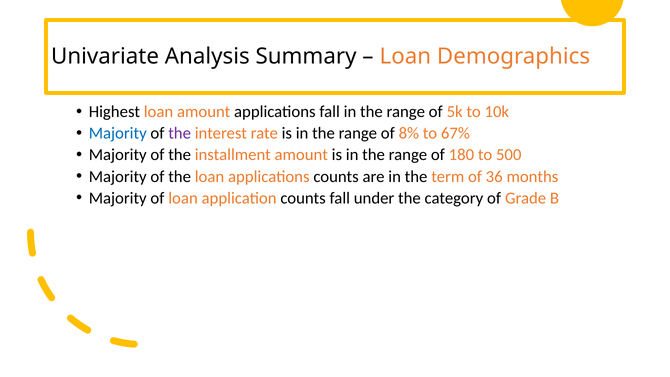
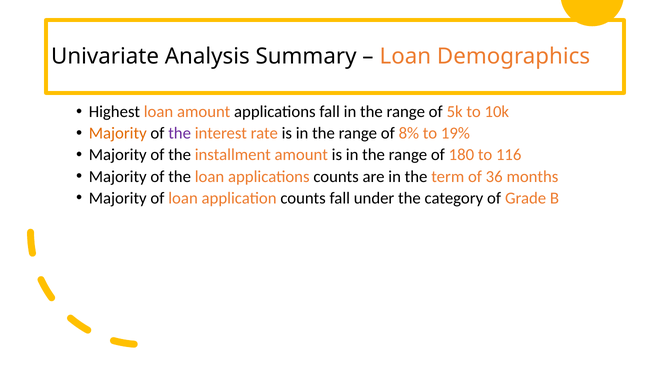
Majority colour: blue -> orange (118, 133)
67%: 67% -> 19% (455, 133)
500: 500 -> 116 (509, 155)
